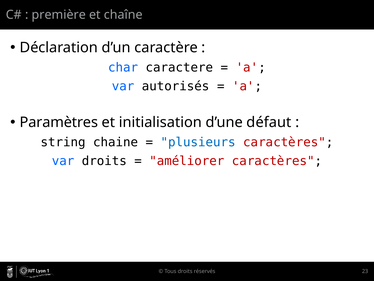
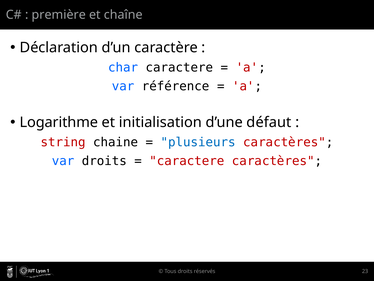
autorisés: autorisés -> référence (176, 86)
Paramètres: Paramètres -> Logarithme (59, 122)
string colour: black -> red (63, 142)
améliorer: améliorer -> caractere (187, 161)
